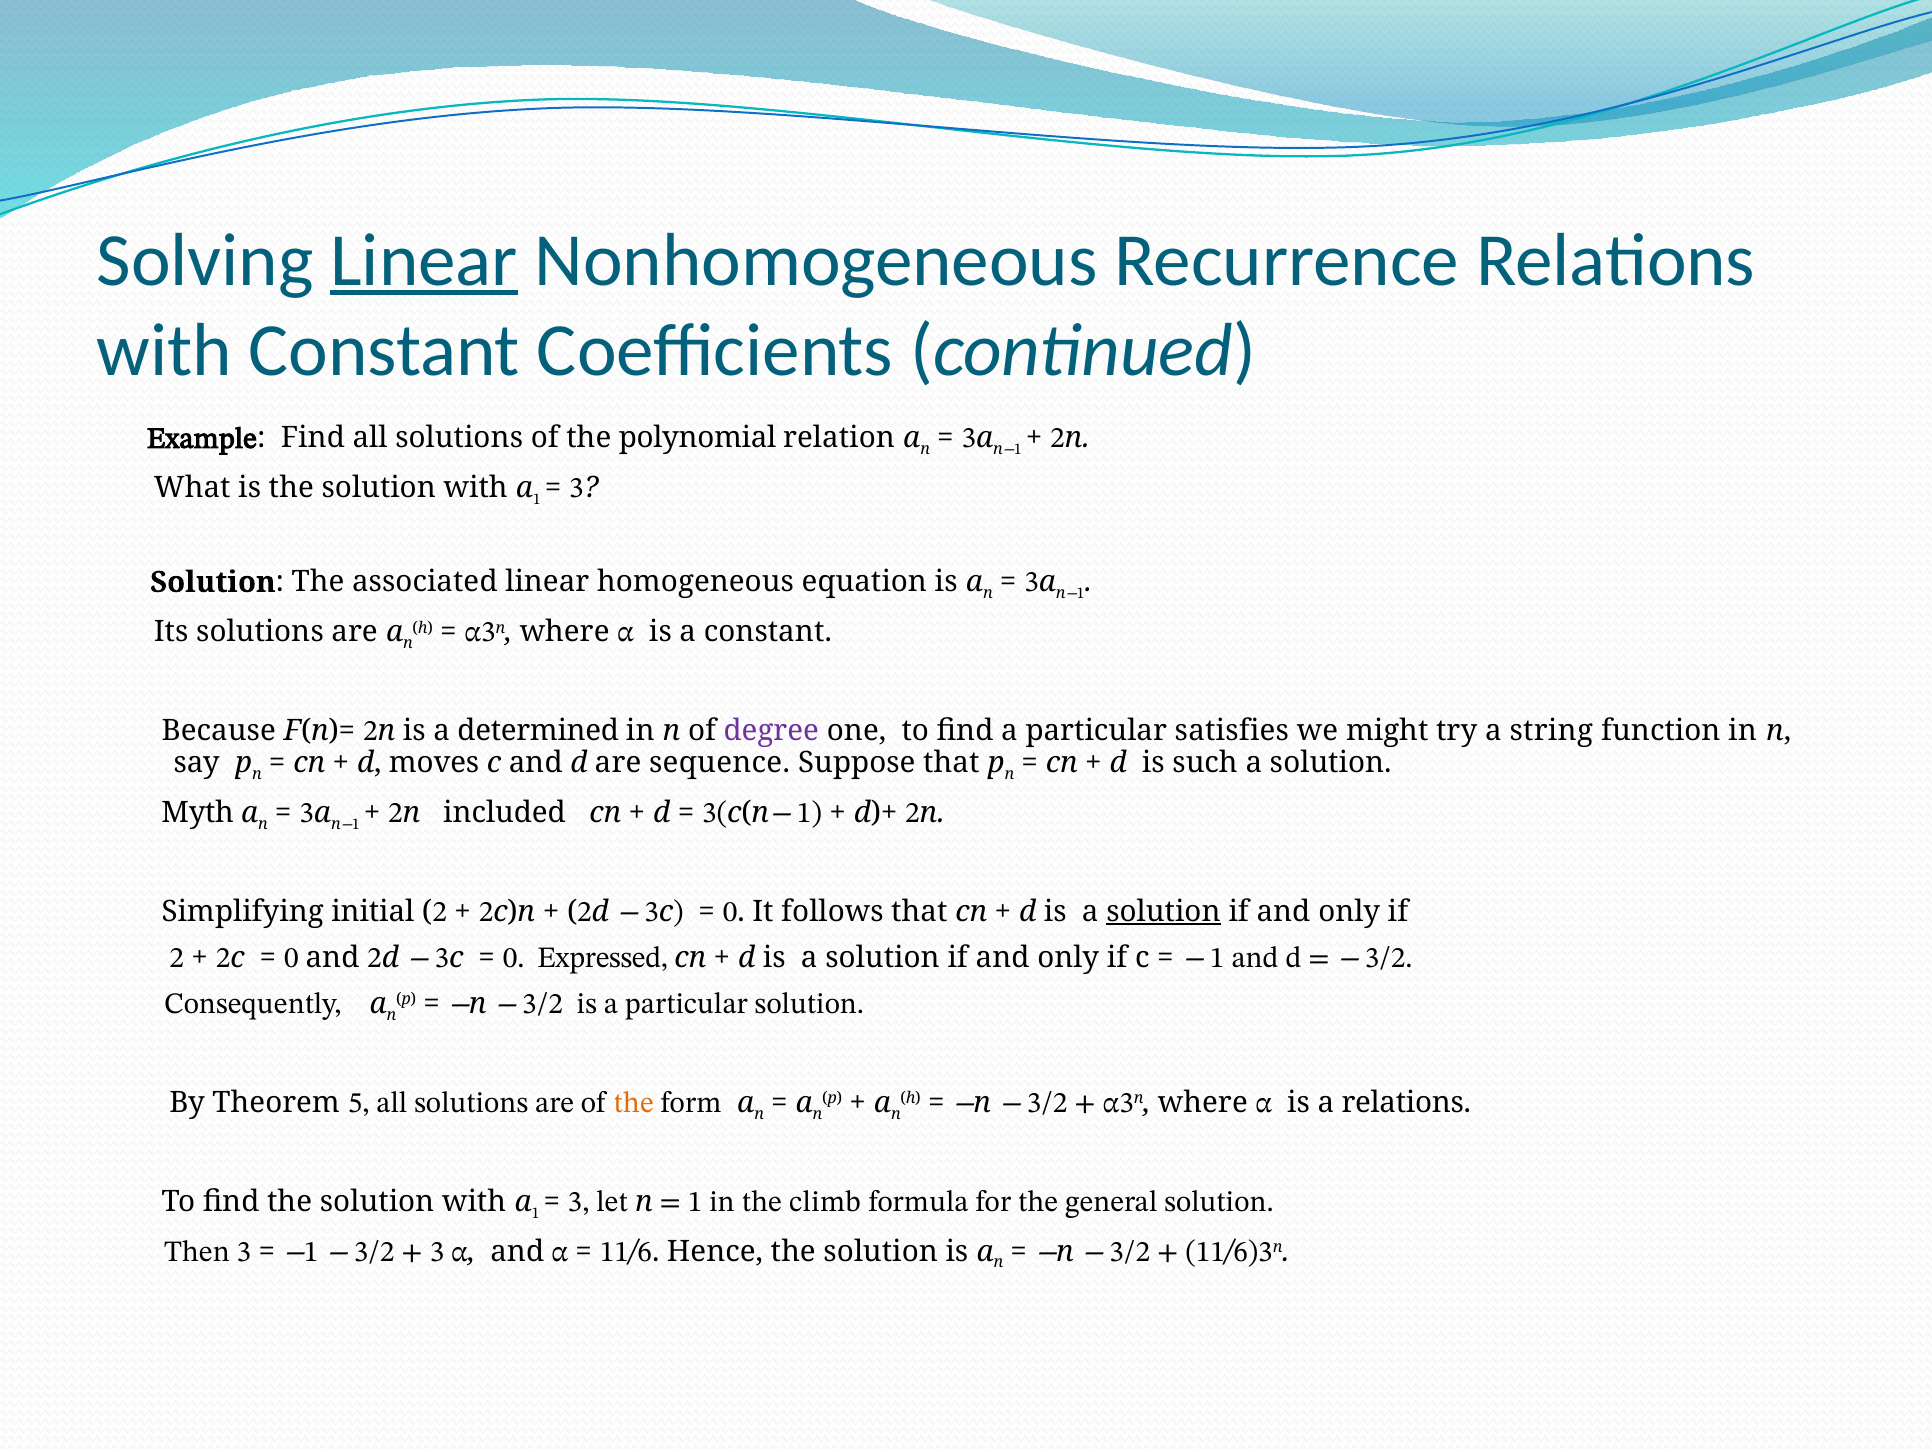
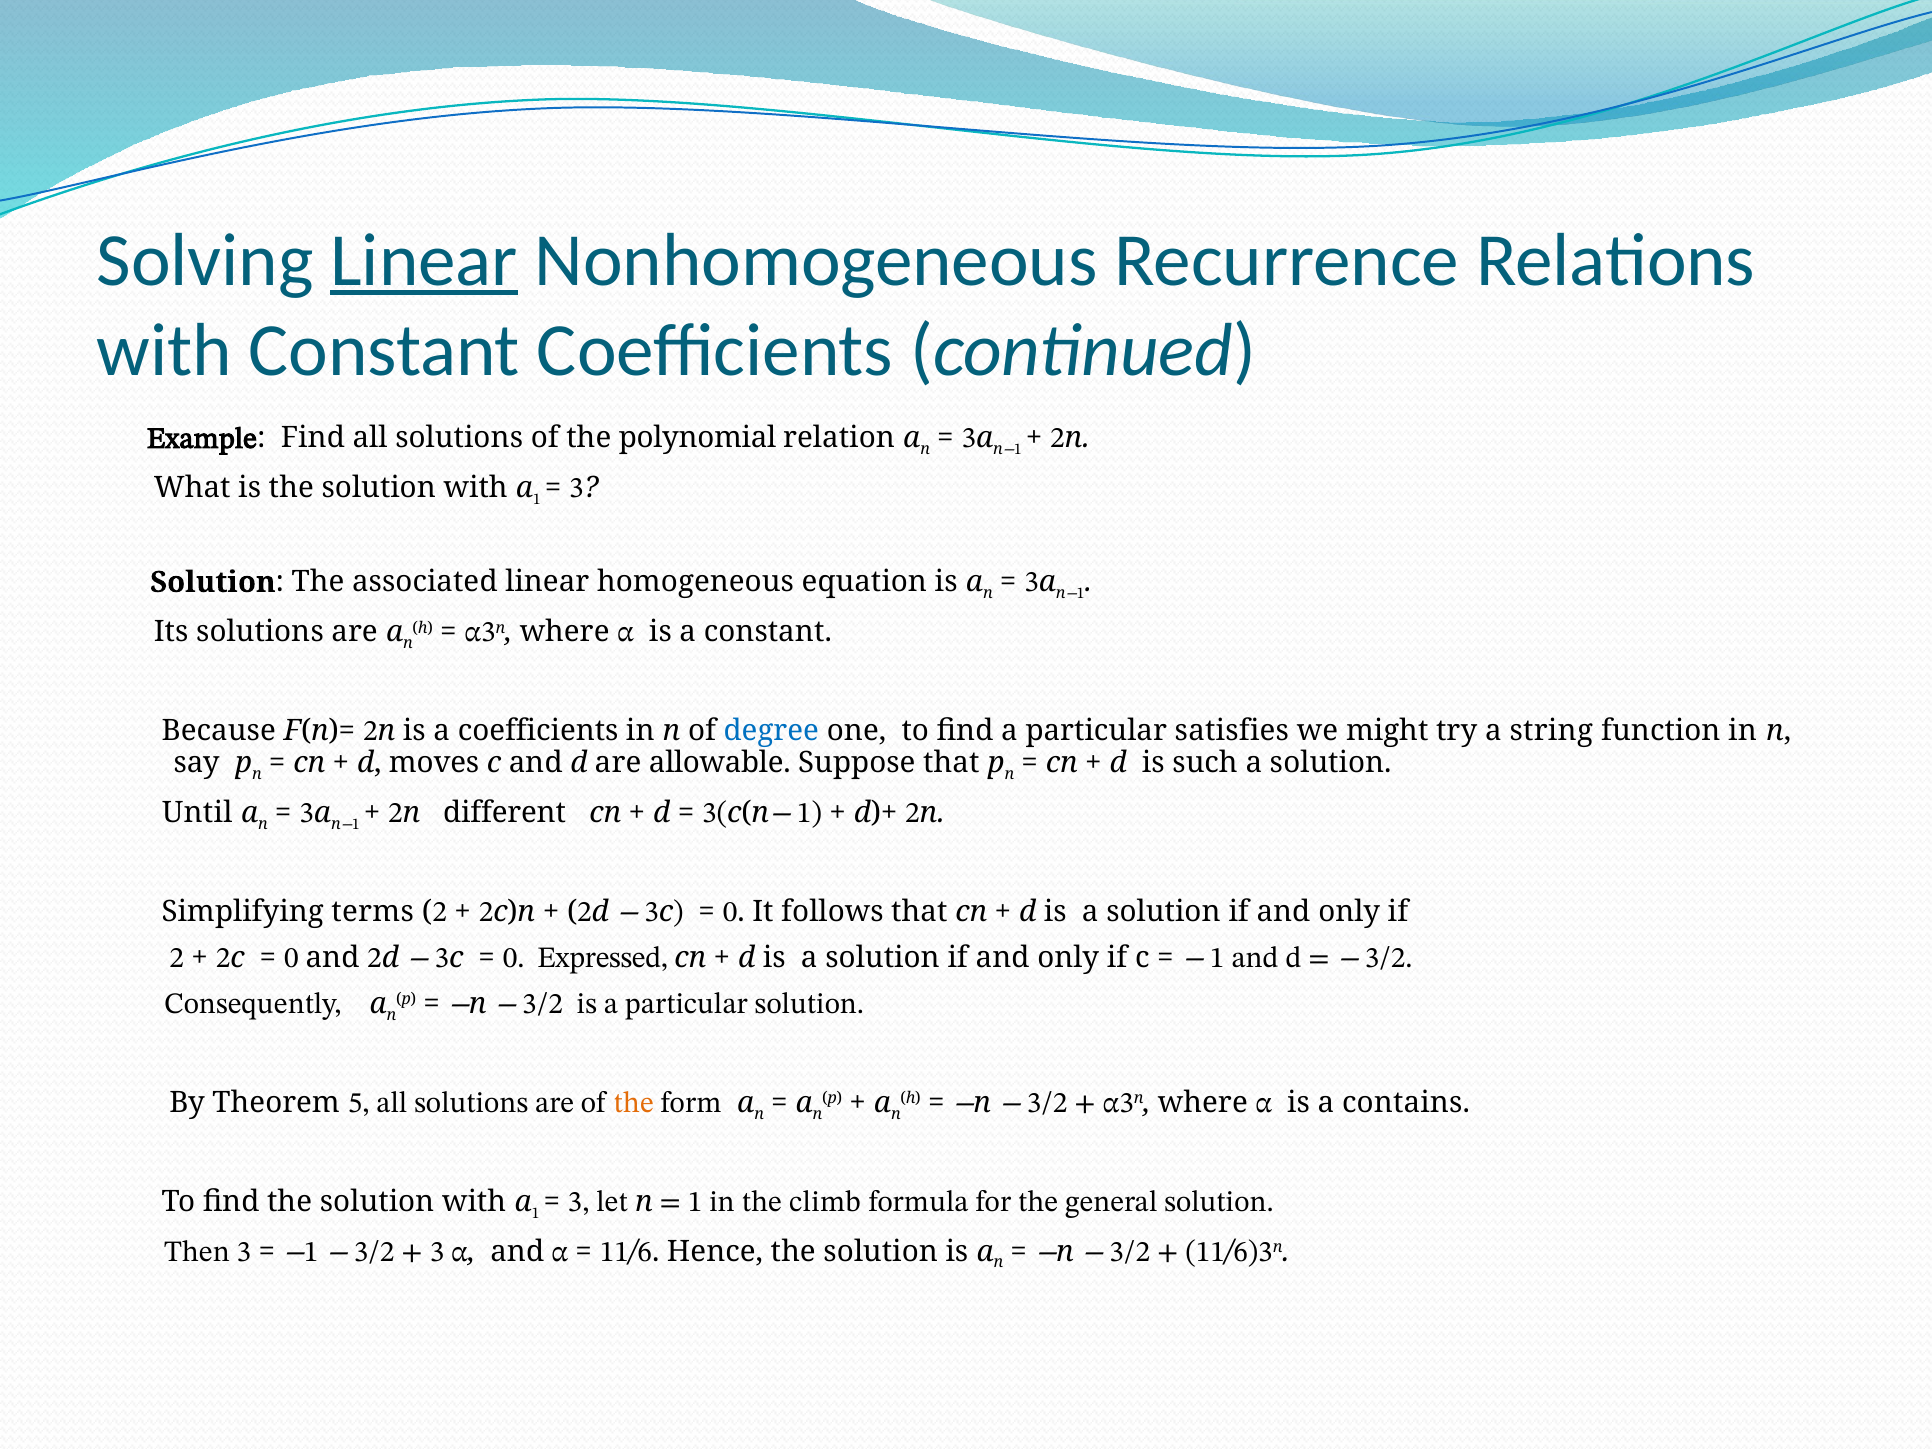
a determined: determined -> coefficients (538, 731)
degree colour: purple -> blue (771, 731)
sequence: sequence -> allowable (720, 763)
Myth: Myth -> Until (197, 813)
included: included -> different (505, 813)
initial: initial -> terms (373, 912)
solution underline: present -> none (1163, 912)
a relations: relations -> contains (1406, 1103)
